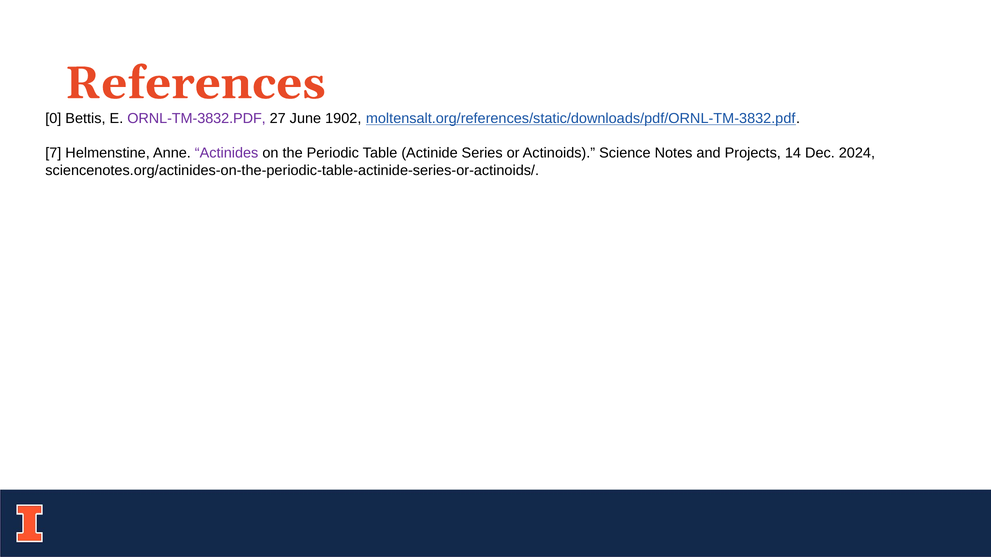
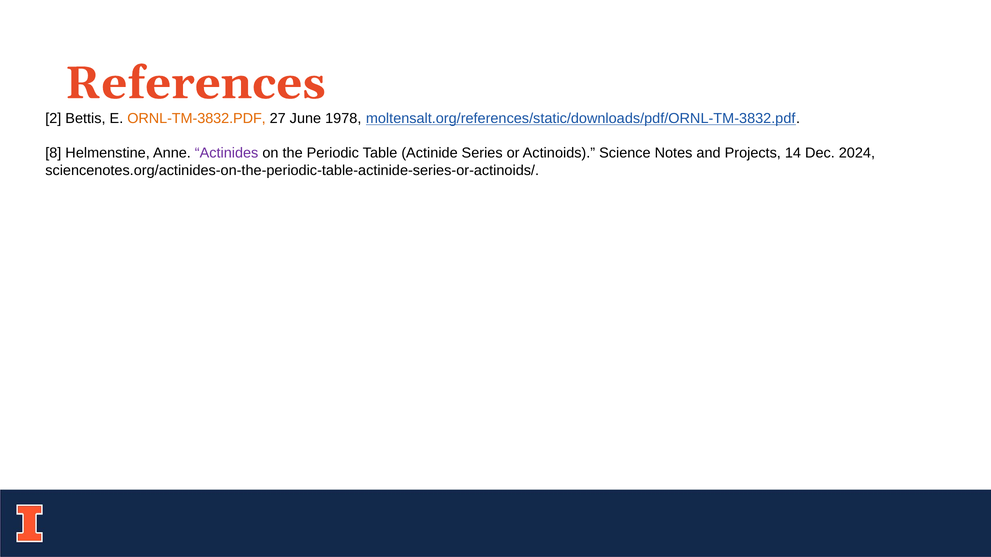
0: 0 -> 2 (53, 118)
ORNL-TM-3832.PDF colour: purple -> orange (197, 118)
1902: 1902 -> 1978 (343, 118)
7: 7 -> 8 (53, 153)
